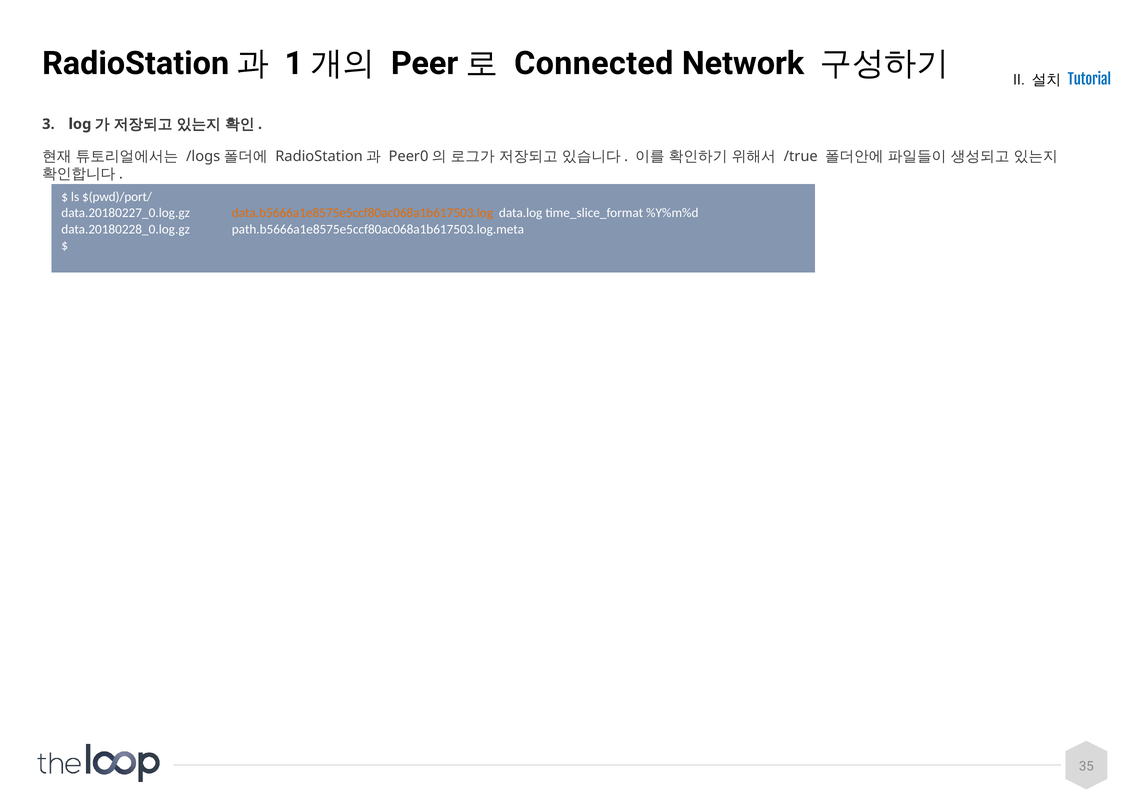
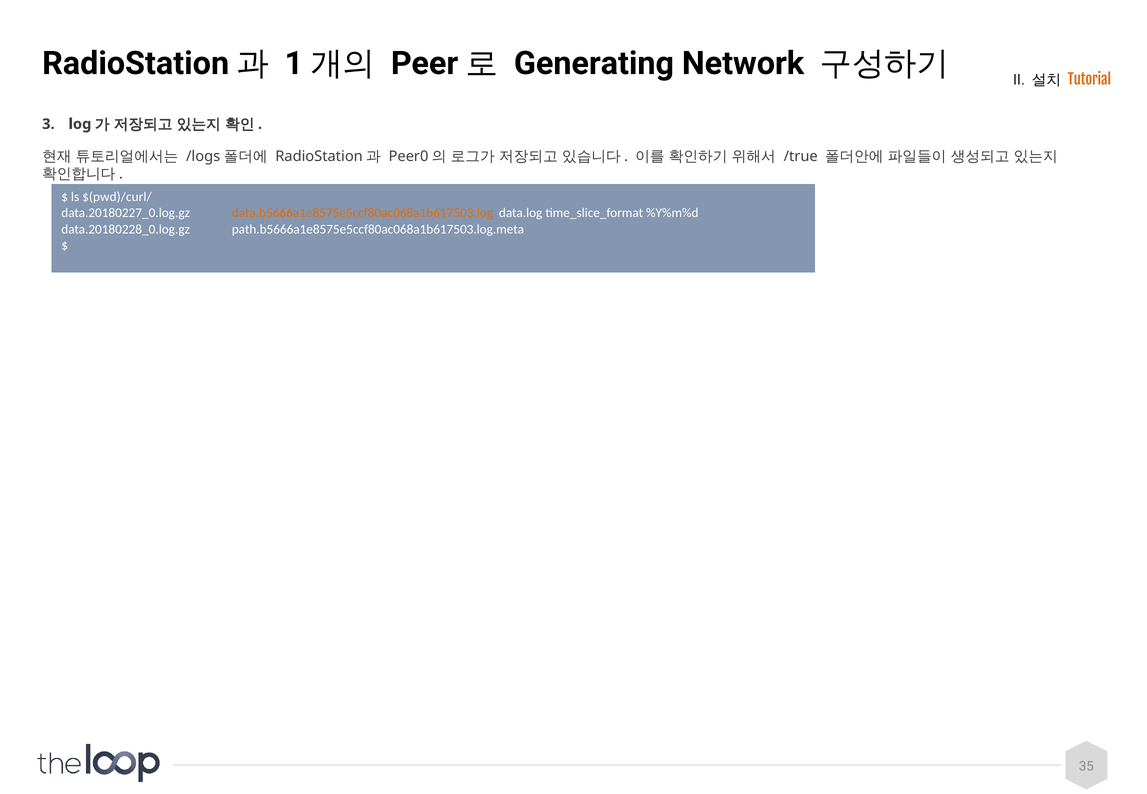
Connected: Connected -> Generating (594, 63)
Tutorial colour: blue -> orange (1089, 80)
$(pwd)/port/: $(pwd)/port/ -> $(pwd)/curl/ (117, 197)
